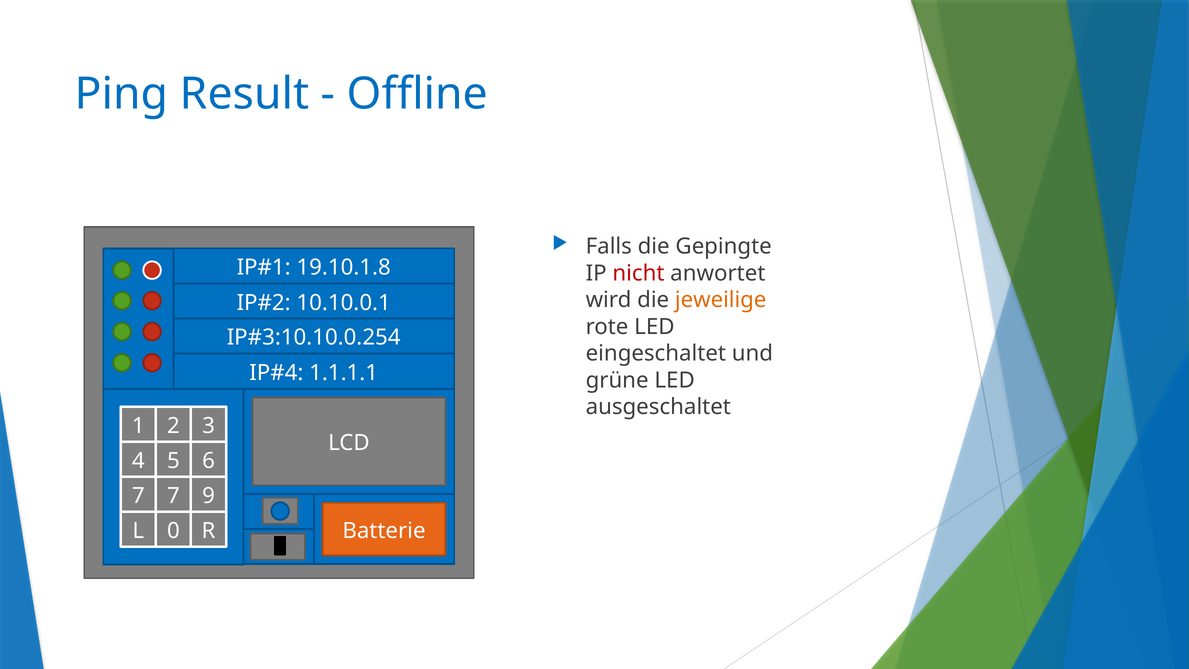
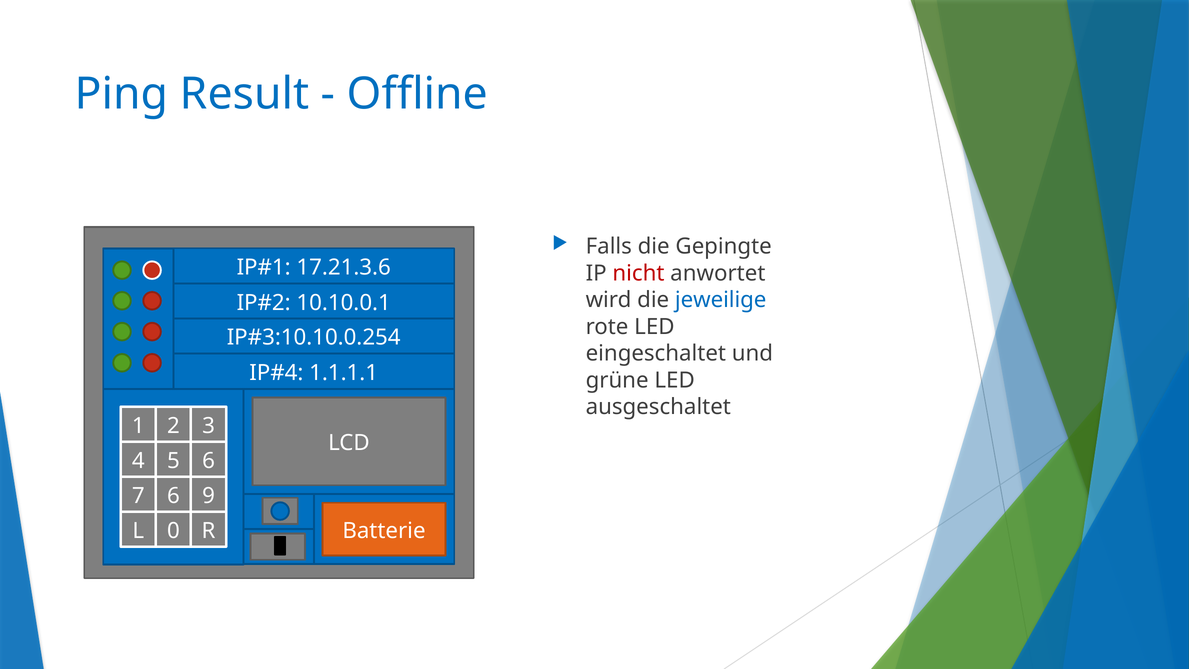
19.10.1.8: 19.10.1.8 -> 17.21.3.6 (344, 267)
jeweilige colour: orange -> blue (721, 300)
7 7: 7 -> 6 (173, 496)
